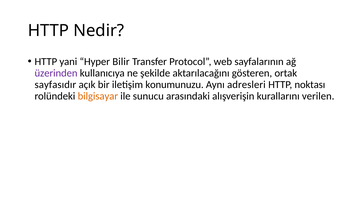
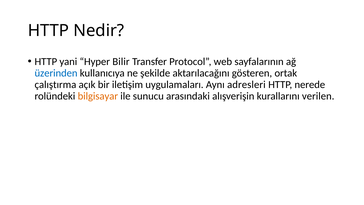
üzerinden colour: purple -> blue (56, 73)
sayfasıdır: sayfasıdır -> çalıştırma (55, 84)
konumunuzu: konumunuzu -> uygulamaları (174, 84)
noktası: noktası -> nerede (310, 84)
